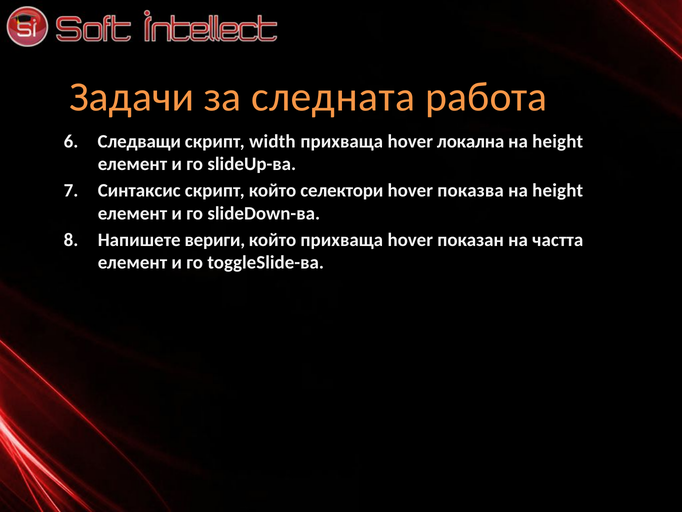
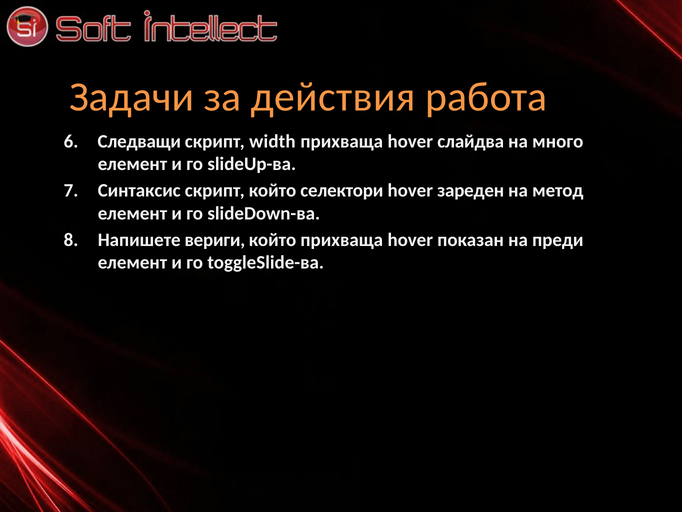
следната: следната -> действия (333, 97)
локална: локална -> слайдва (471, 141)
height: height -> много (558, 141)
показва: показва -> зареден (471, 190)
height: height -> метод (558, 190)
частта: частта -> преди (558, 240)
